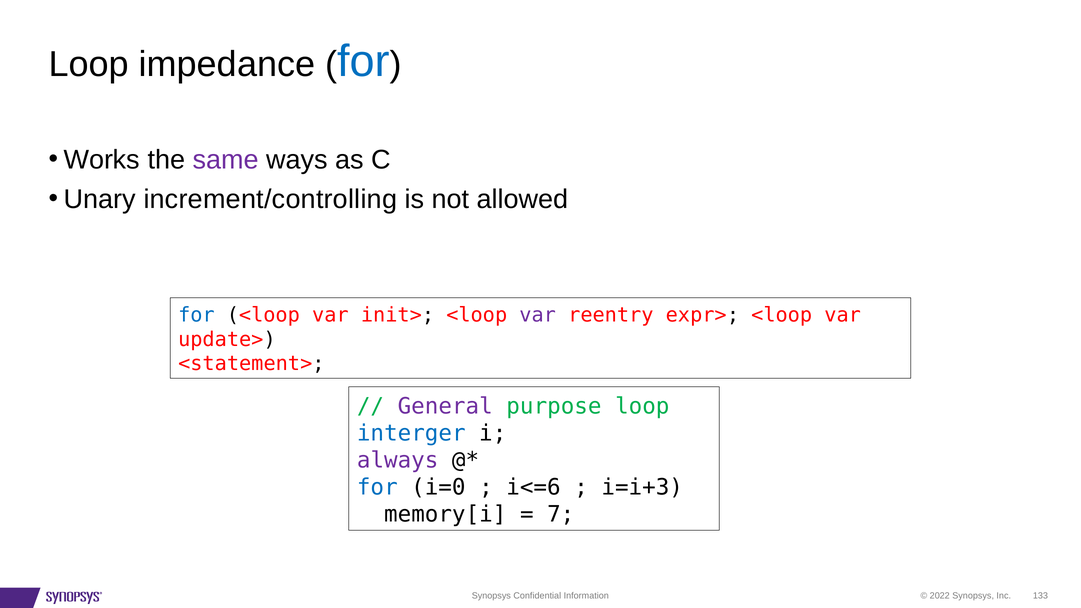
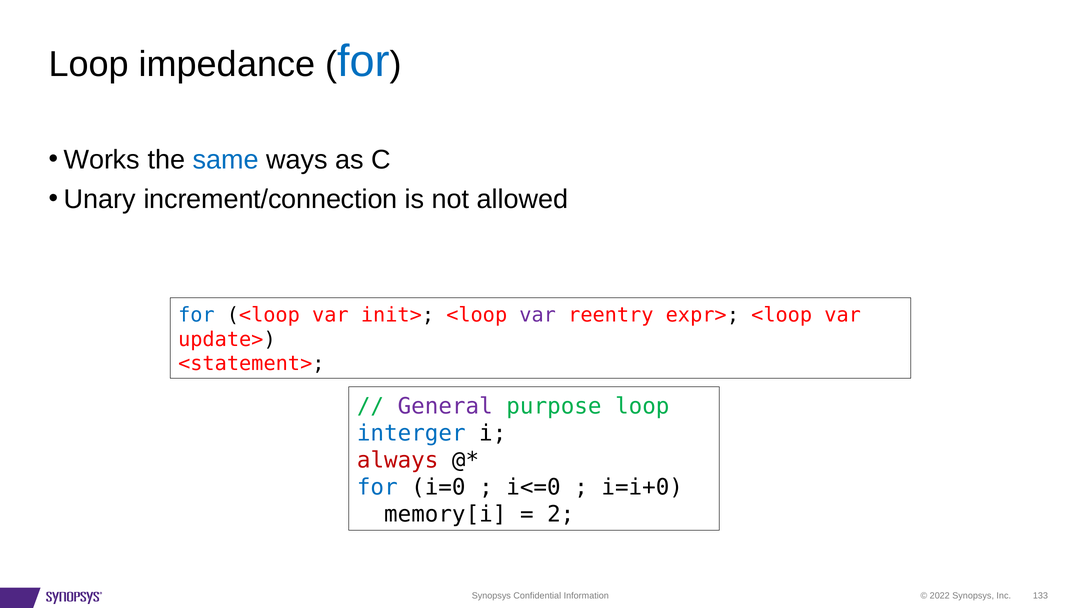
same colour: purple -> blue (226, 160)
increment/controlling: increment/controlling -> increment/connection (270, 199)
always colour: purple -> red (398, 460)
i<=6: i<=6 -> i<=0 (533, 487)
i=i+3: i=i+3 -> i=i+0 (642, 487)
7: 7 -> 2 (561, 514)
